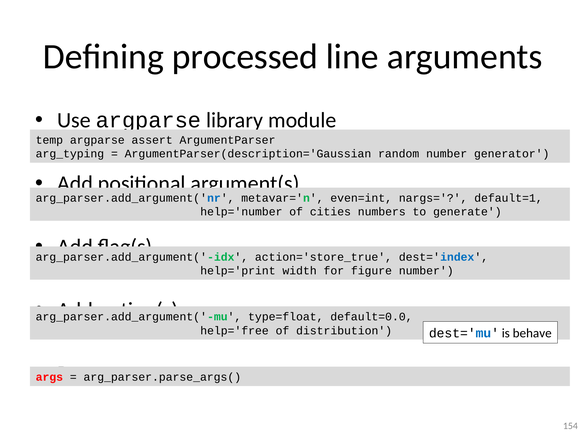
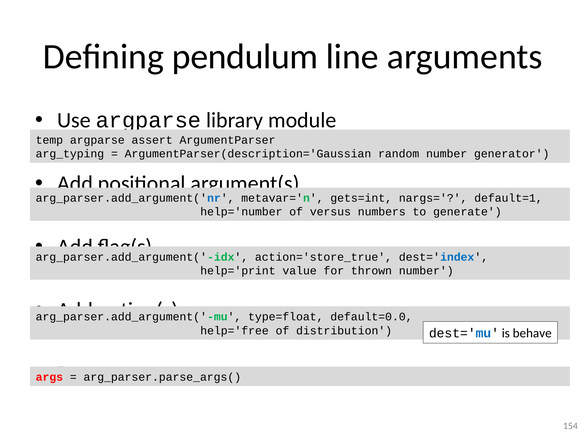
processed: processed -> pendulum (245, 57)
even=int: even=int -> gets=int (361, 198)
cities: cities -> versus (330, 212)
width: width -> value (300, 270)
figure: figure -> thrown (371, 270)
